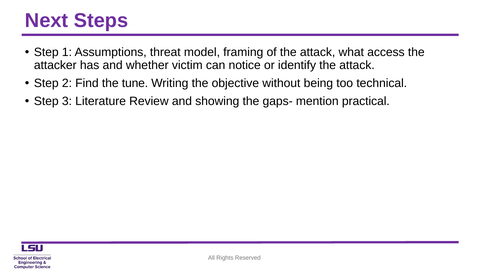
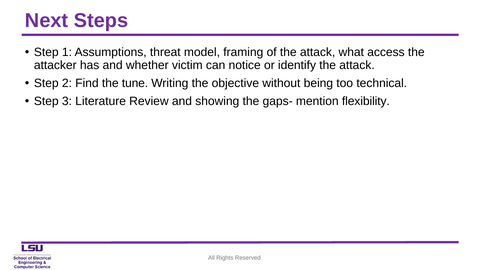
practical: practical -> flexibility (366, 101)
